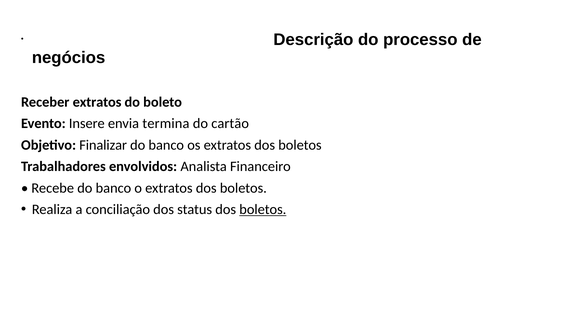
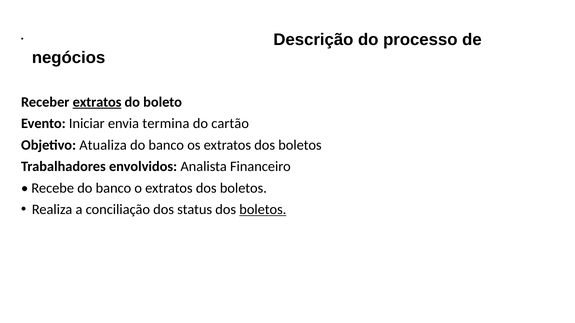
extratos underline: none -> present (97, 102)
Insere: Insere -> Iniciar (87, 124)
Finalizar: Finalizar -> Atualiza (103, 145)
